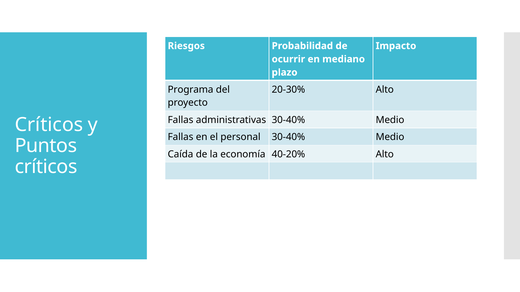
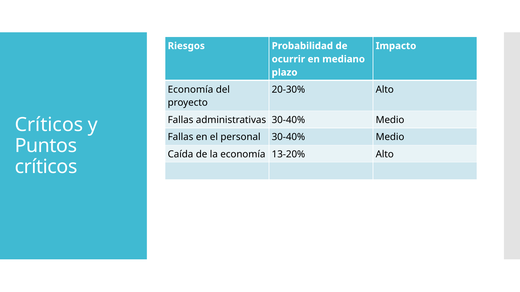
Programa: Programa -> Economía (190, 90)
40-20%: 40-20% -> 13-20% (288, 154)
